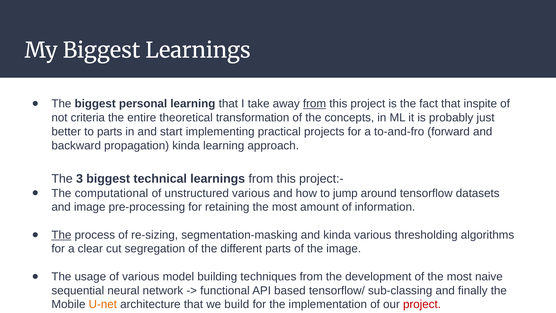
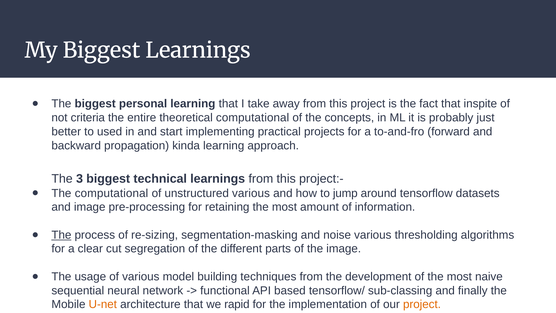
from underline: present -> none (314, 104)
theoretical transformation: transformation -> computational (253, 118)
to parts: parts -> used (110, 132)
and kinda: kinda -> noise (337, 235)
build: build -> rapid (237, 304)
project colour: red -> orange (422, 304)
